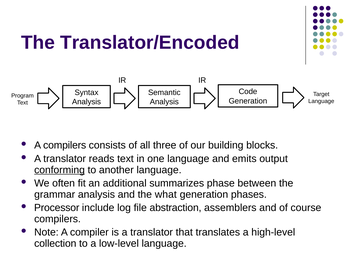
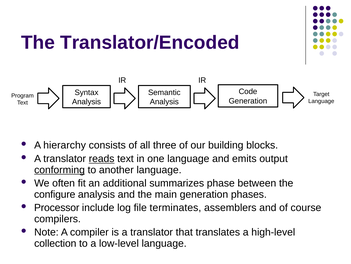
A compilers: compilers -> hierarchy (65, 145)
reads underline: none -> present (102, 158)
grammar: grammar -> configure (55, 194)
what: what -> main (166, 194)
abstraction: abstraction -> terminates (175, 207)
